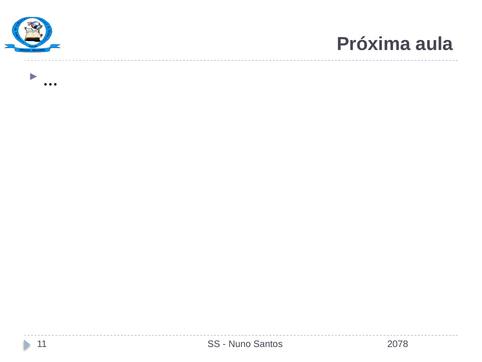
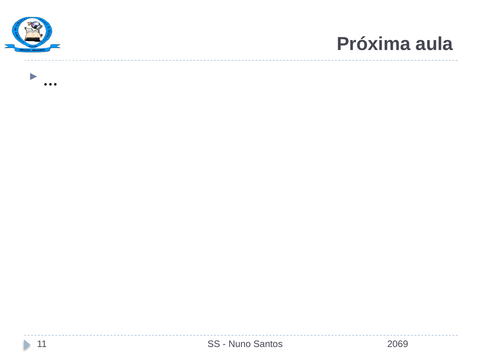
2078: 2078 -> 2069 (398, 344)
